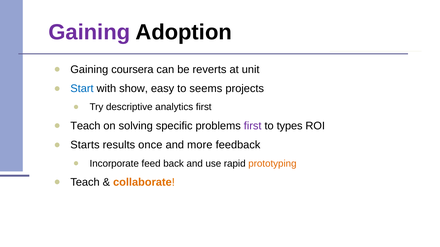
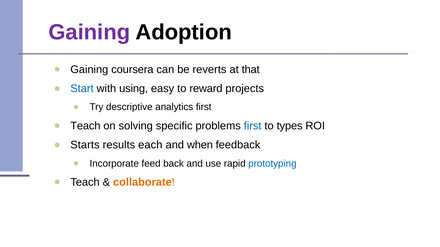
unit: unit -> that (251, 70)
show: show -> using (134, 89)
seems: seems -> reward (206, 89)
first colour: purple -> blue (253, 126)
once: once -> each (150, 145)
more: more -> when (200, 145)
prototyping colour: orange -> blue (272, 164)
